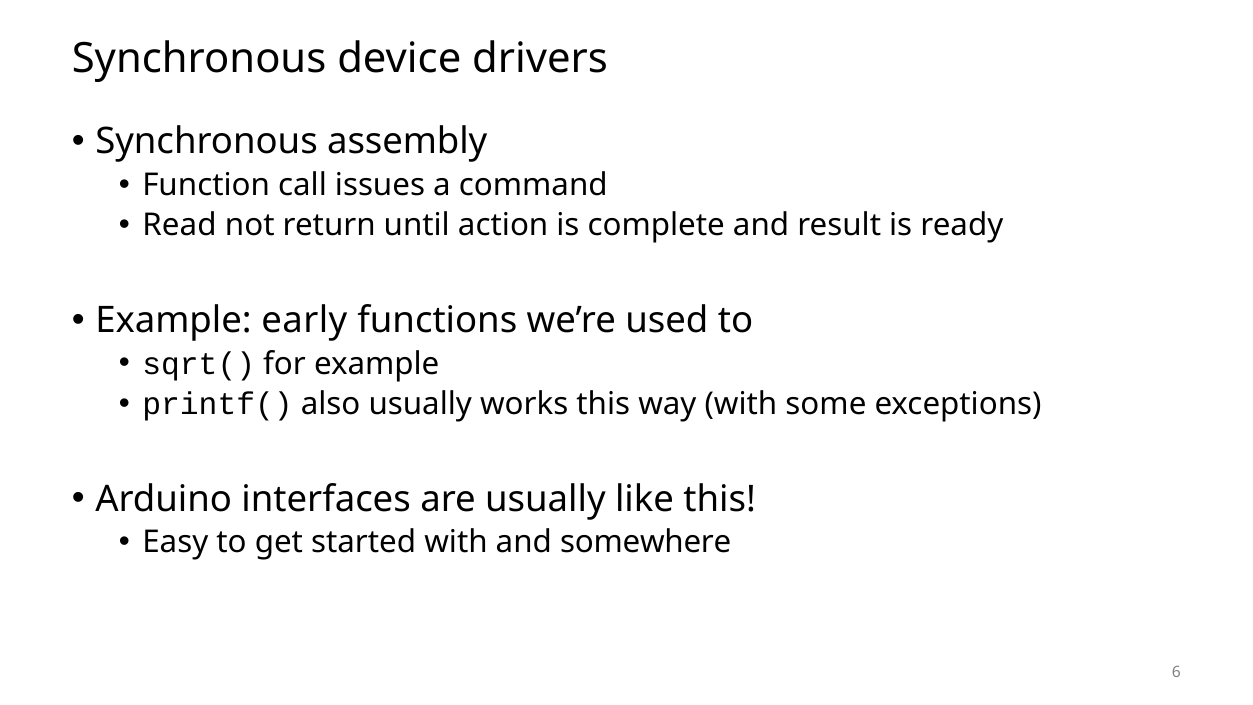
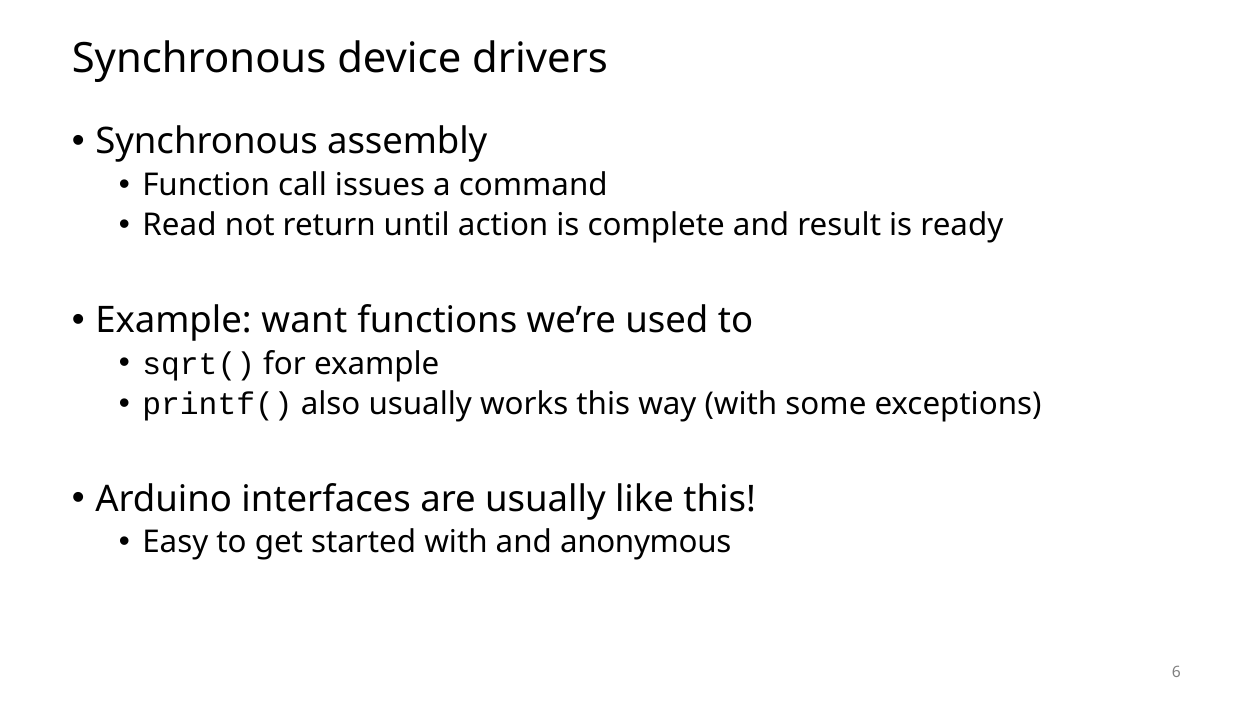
early: early -> want (304, 320)
somewhere: somewhere -> anonymous (646, 542)
